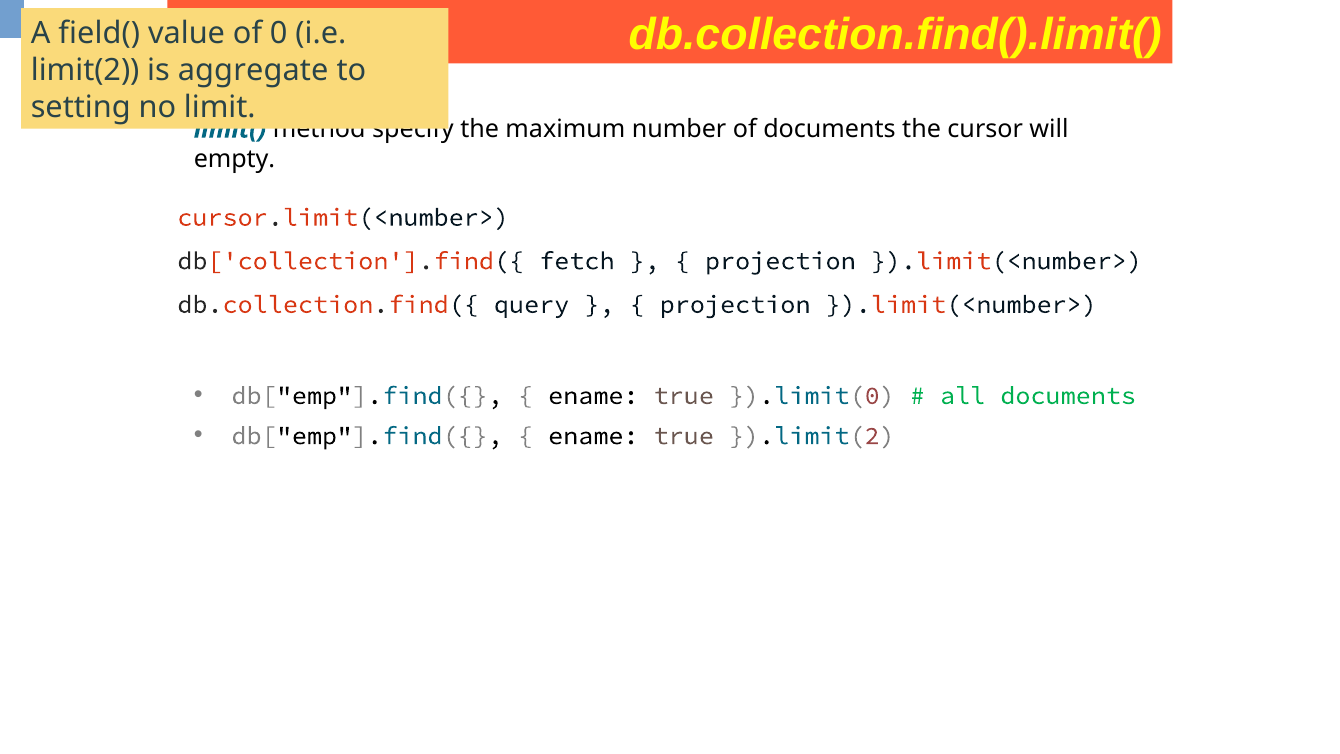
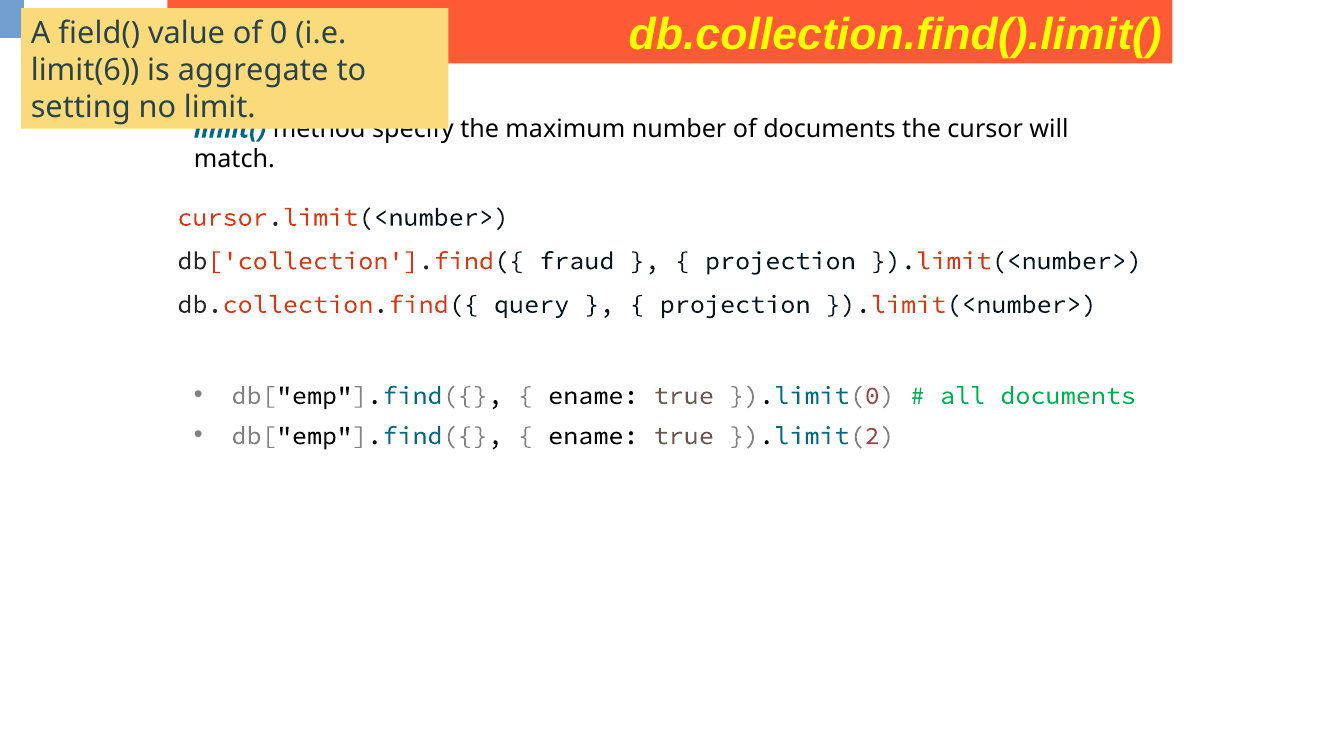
limit(2: limit(2 -> limit(6 (85, 70)
empty: empty -> match (234, 159)
fetch: fetch -> fraud (577, 261)
